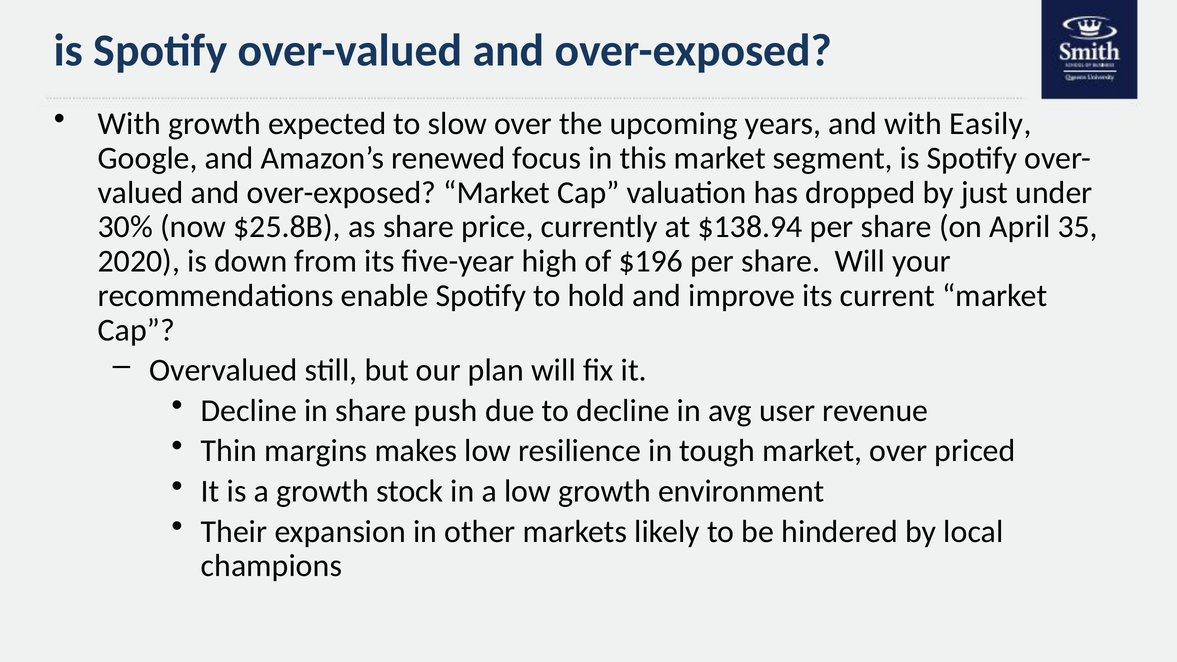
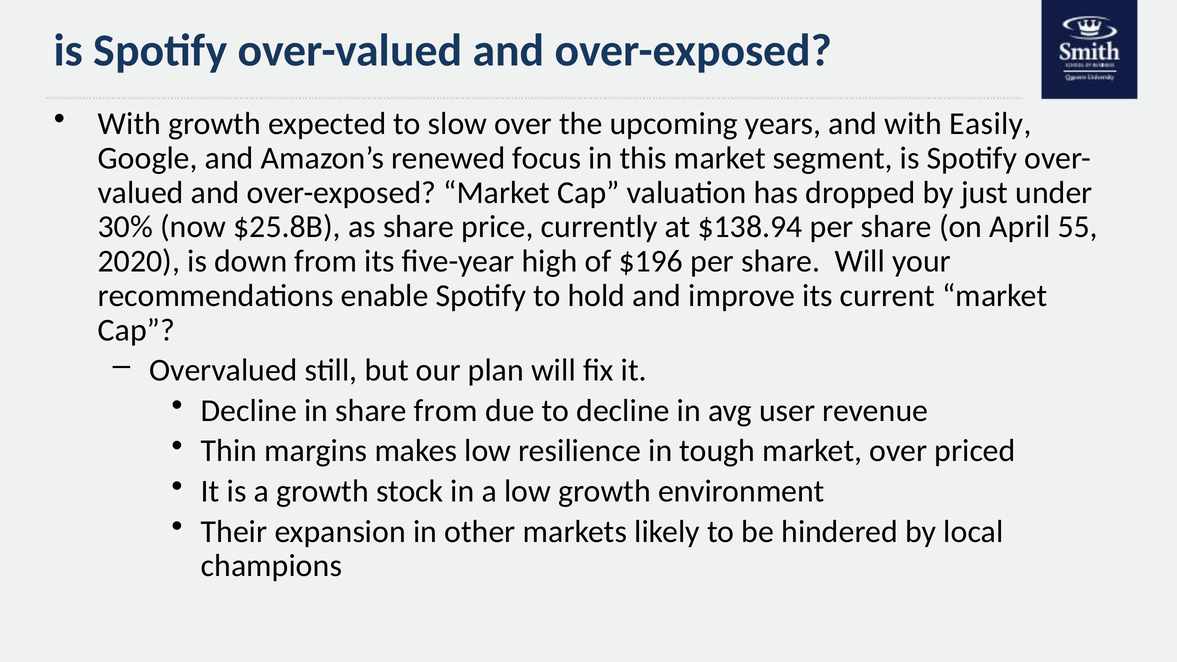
35: 35 -> 55 (1078, 227)
share push: push -> from (446, 411)
